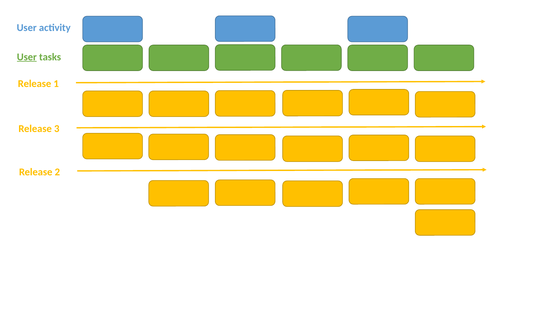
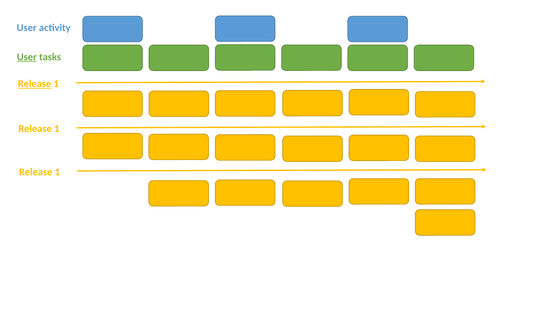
Release underline: none -> present (35, 84)
3: 3 -> 1 (57, 129)
2: 2 -> 1 (57, 172)
